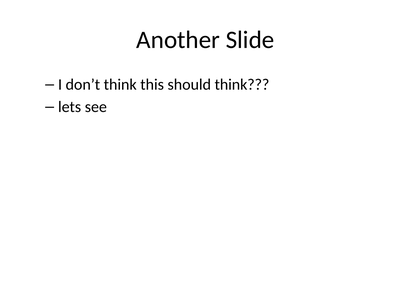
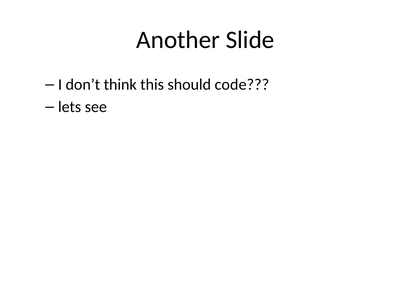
should think: think -> code (242, 85)
